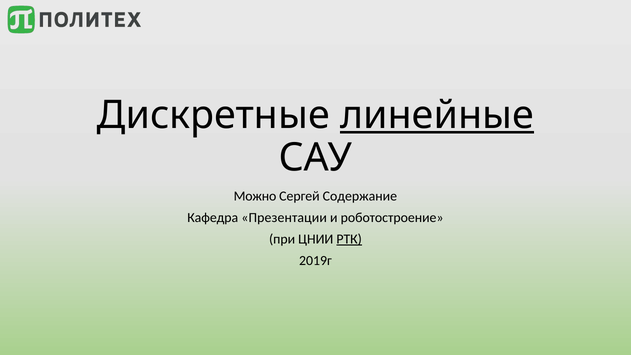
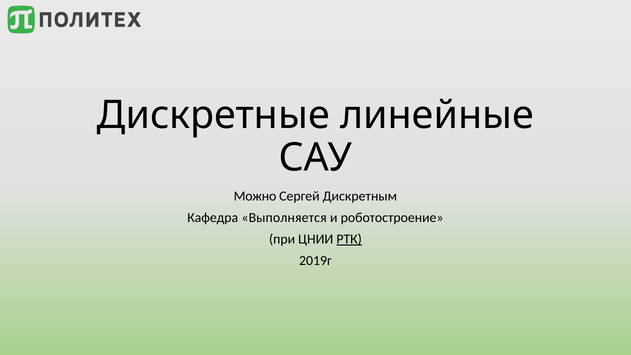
линейные underline: present -> none (437, 115)
Содержание: Содержание -> Дискретным (360, 196)
Презентации: Презентации -> Выполняется (284, 218)
